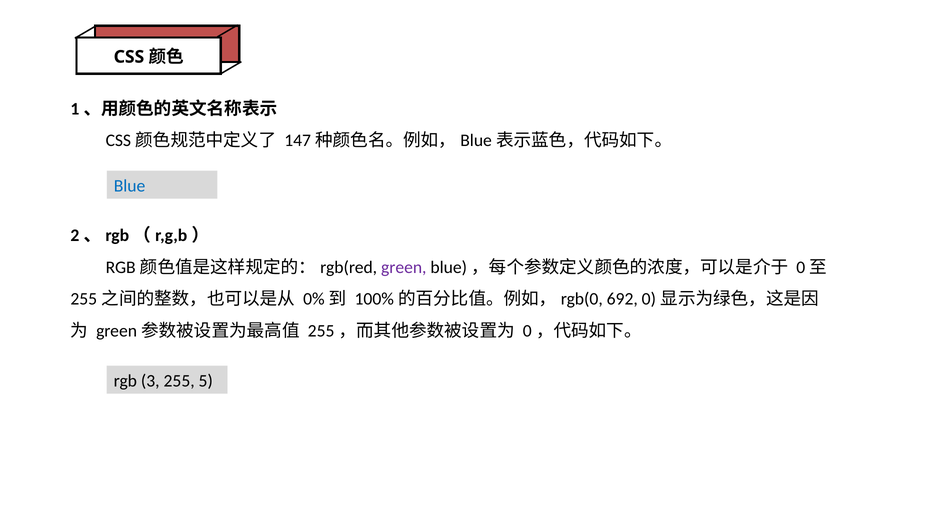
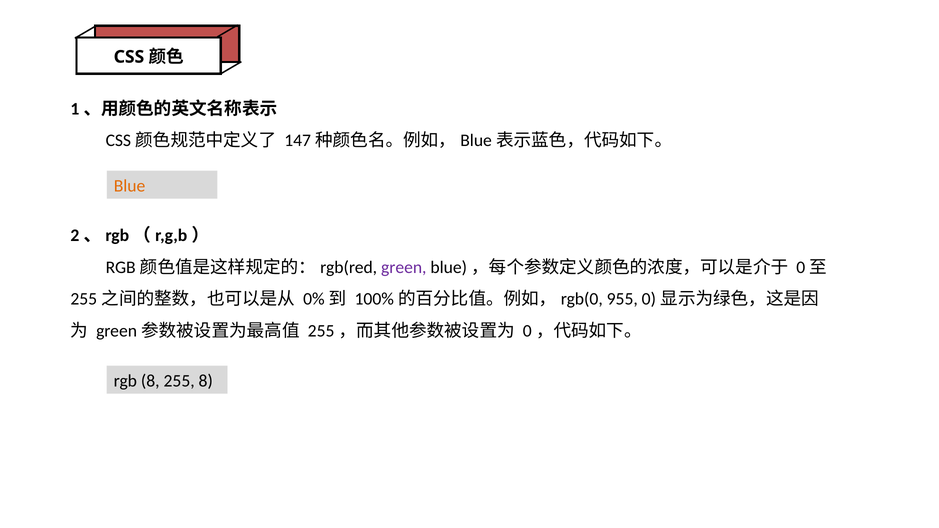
Blue colour: blue -> orange (130, 186)
692: 692 -> 955 (622, 299)
rgb 3: 3 -> 8 (150, 381)
255 5: 5 -> 8 (206, 381)
